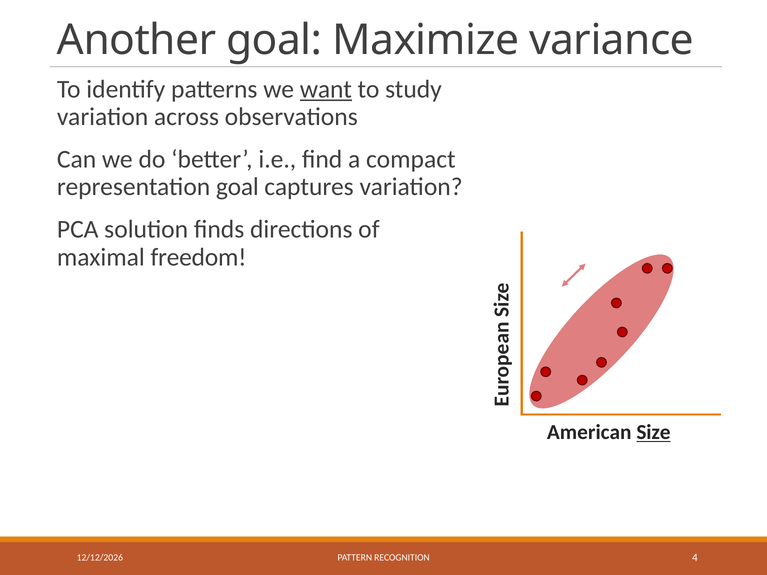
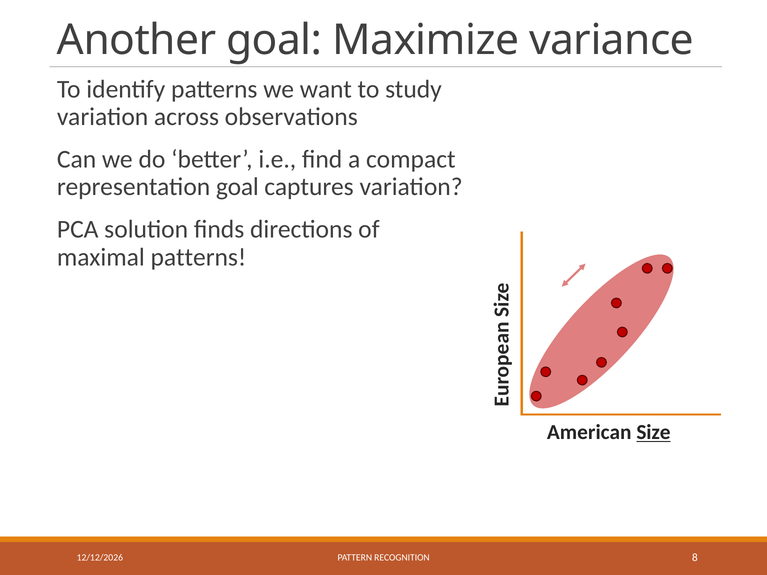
want underline: present -> none (326, 89)
maximal freedom: freedom -> patterns (198, 257)
4: 4 -> 8 (695, 558)
